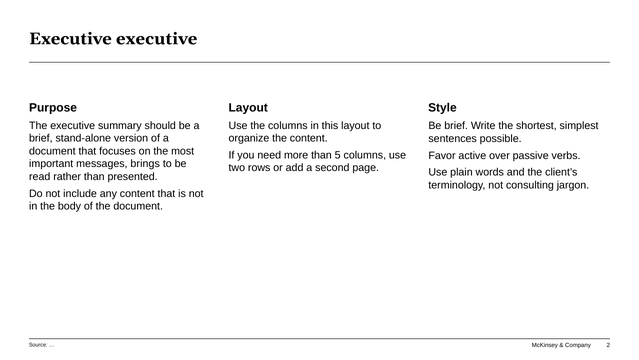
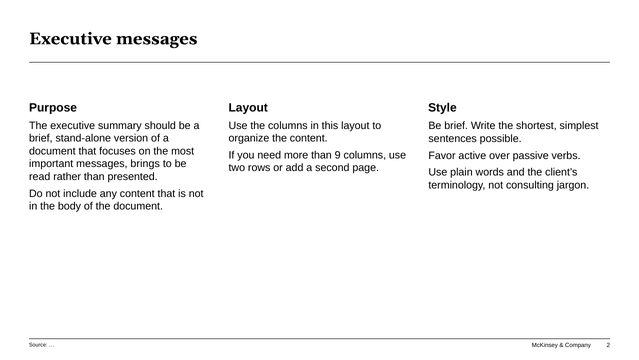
Executive executive: executive -> messages (157, 39)
5: 5 -> 9 (338, 155)
